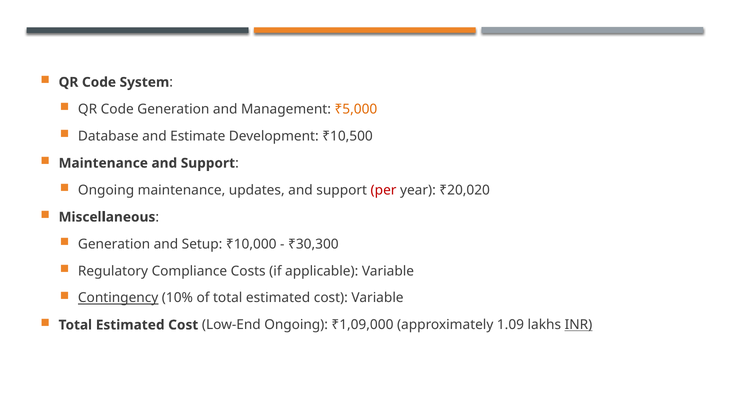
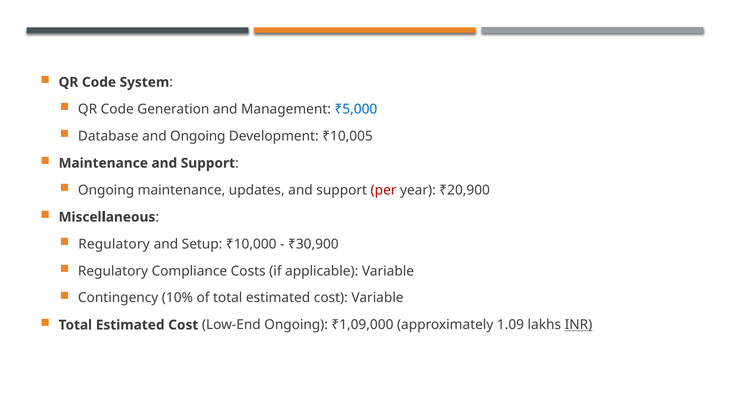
₹5,000 colour: orange -> blue (356, 109)
and Estimate: Estimate -> Ongoing (198, 136)
₹10,500: ₹10,500 -> ₹10,005 (348, 136)
₹20,020: ₹20,020 -> ₹20,900 (465, 190)
Generation: Generation -> Regulatory (114, 244)
₹30,300: ₹30,300 -> ₹30,900 (313, 244)
Contingency underline: present -> none (118, 298)
